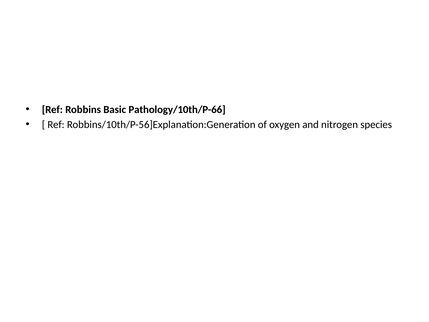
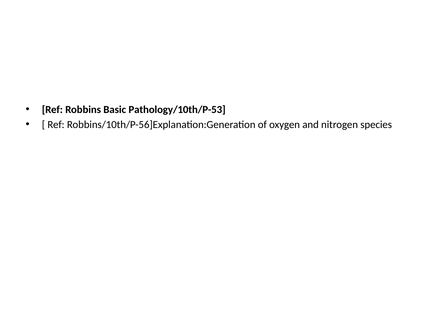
Pathology/10th/P-66: Pathology/10th/P-66 -> Pathology/10th/P-53 (177, 109)
